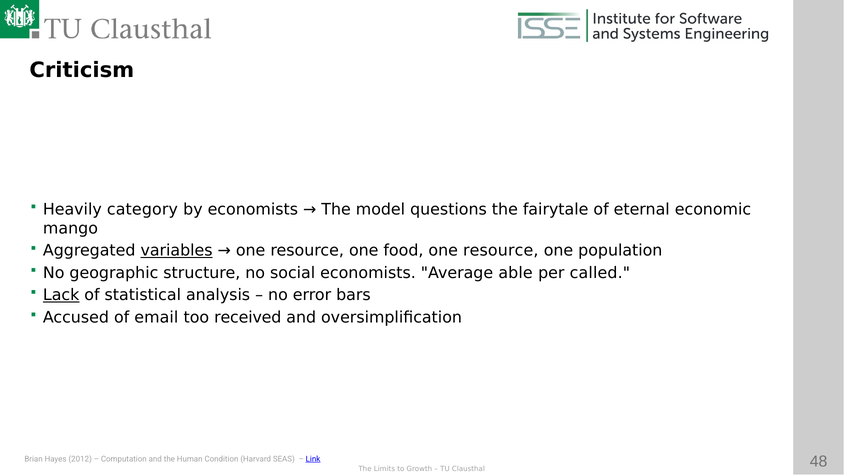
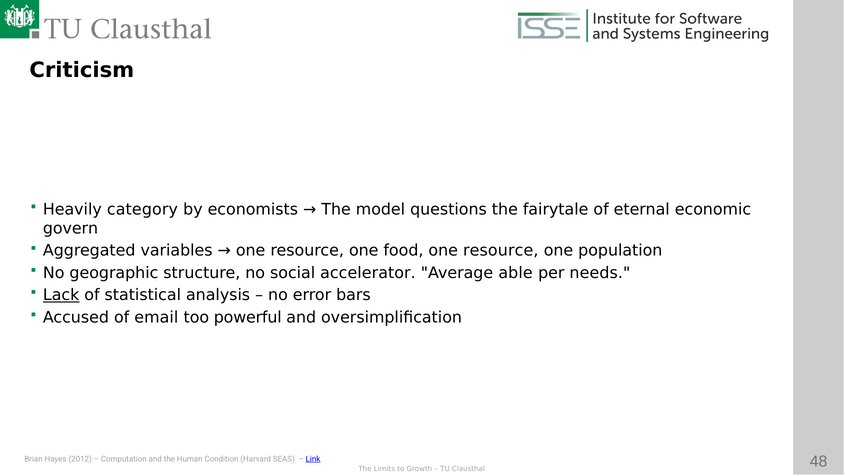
mango: mango -> govern (71, 228)
variables underline: present -> none (177, 250)
social economists: economists -> accelerator (368, 272)
called: called -> needs (600, 272)
received: received -> powerful (248, 317)
